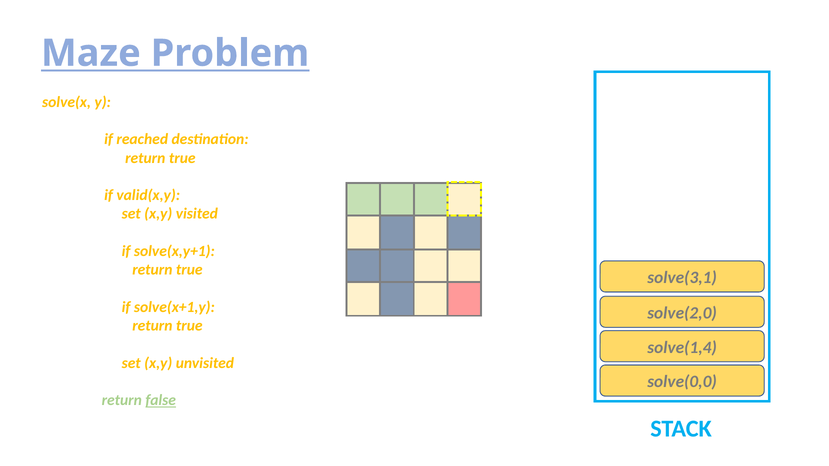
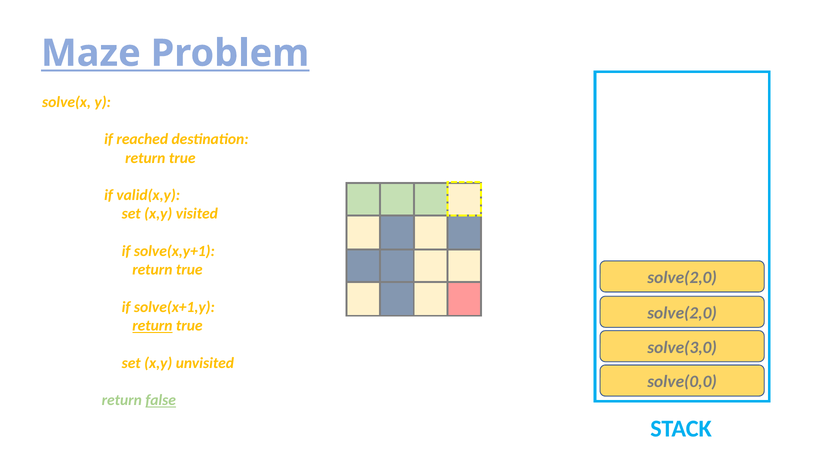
solve(3,1: solve(3,1 -> solve(2,0 (682, 278)
return underline: none -> present (152, 326)
solve(1,4: solve(1,4 -> solve(3,0 (682, 348)
